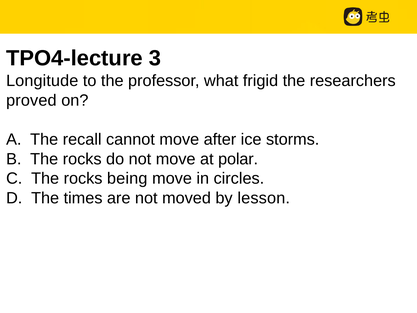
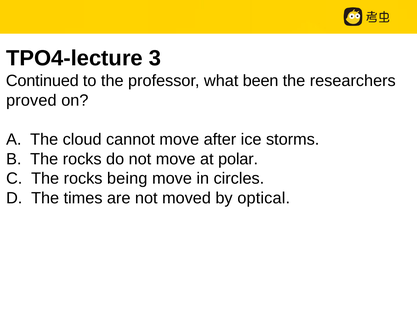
Longitude: Longitude -> Continued (42, 81)
frigid: frigid -> been (261, 81)
recall: recall -> cloud (82, 139)
lesson: lesson -> optical (264, 198)
